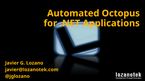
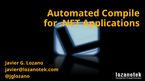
Octopus: Octopus -> Compile (121, 13)
